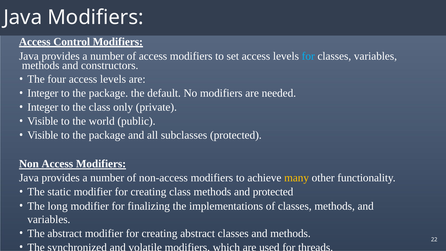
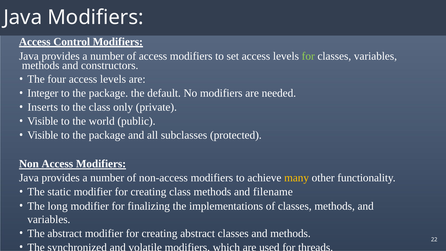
for colour: light blue -> light green (308, 56)
Integer: Integer -> Inserts (43, 107)
and protected: protected -> filename (273, 192)
